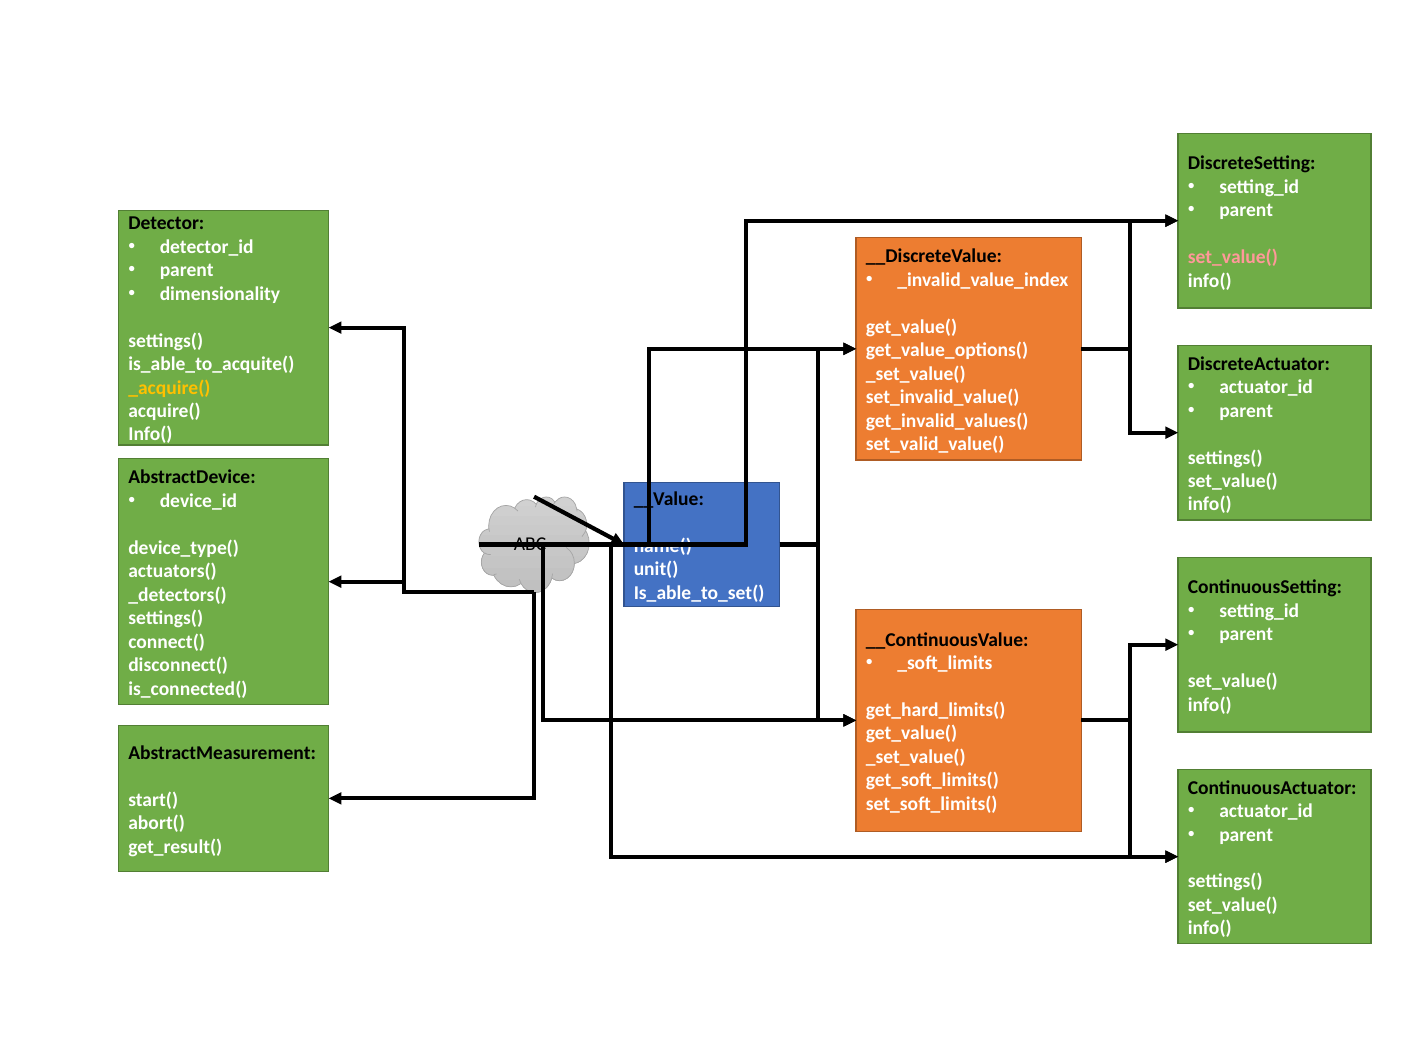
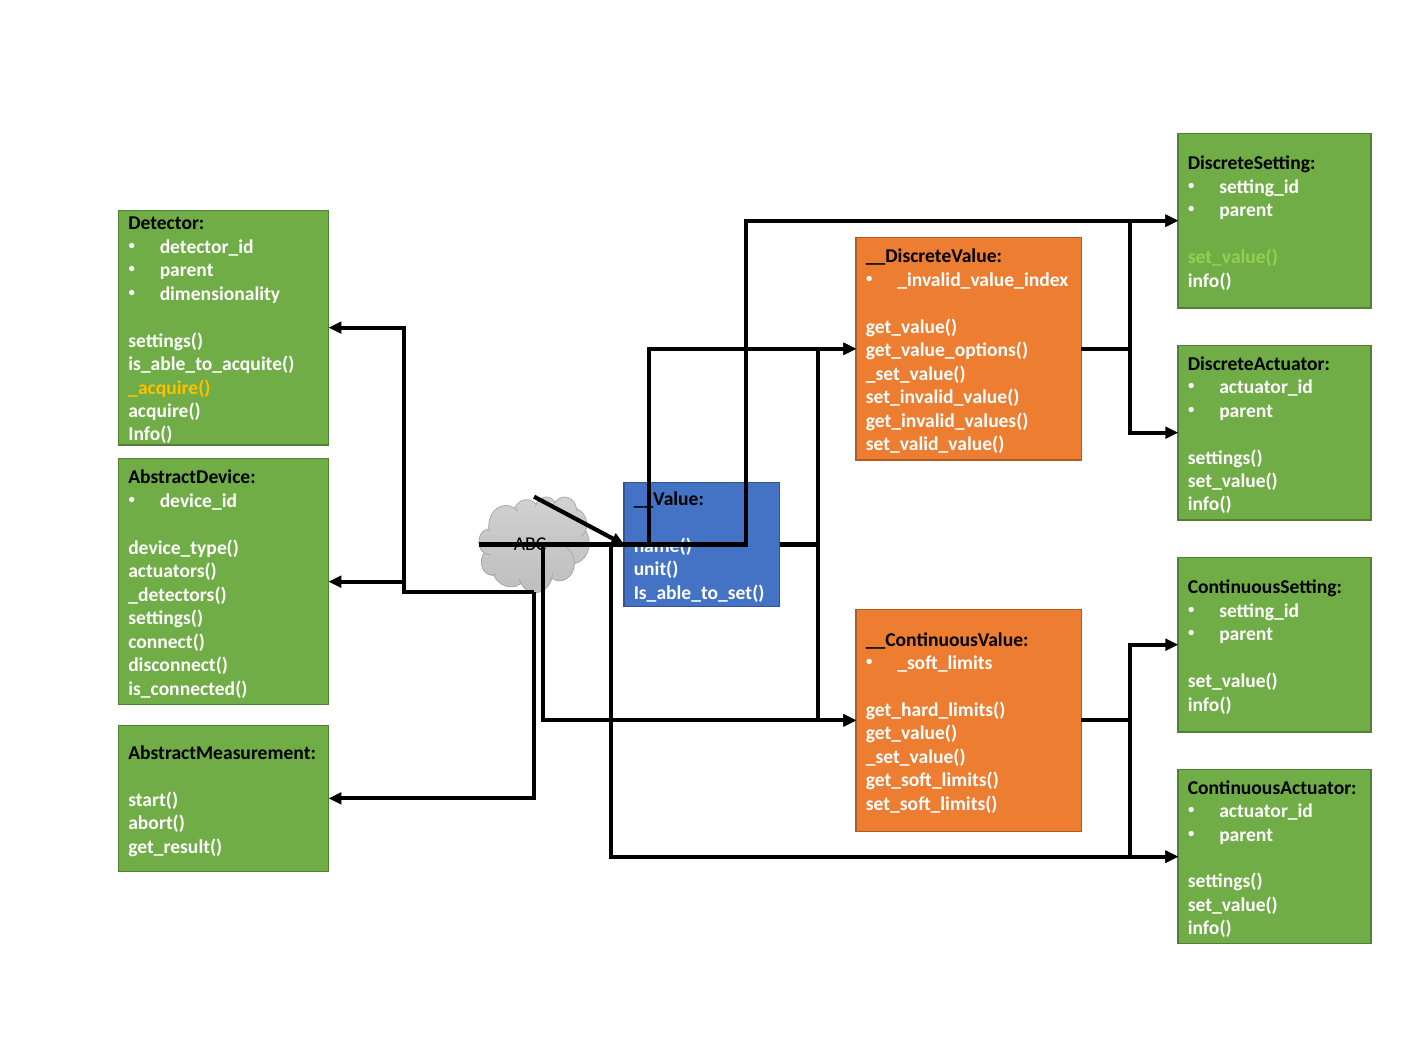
set_value( colour: pink -> light green (1233, 257)
